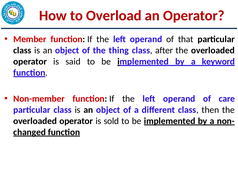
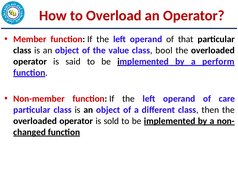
thing: thing -> value (119, 50)
after: after -> bool (164, 50)
keyword: keyword -> perform (218, 61)
